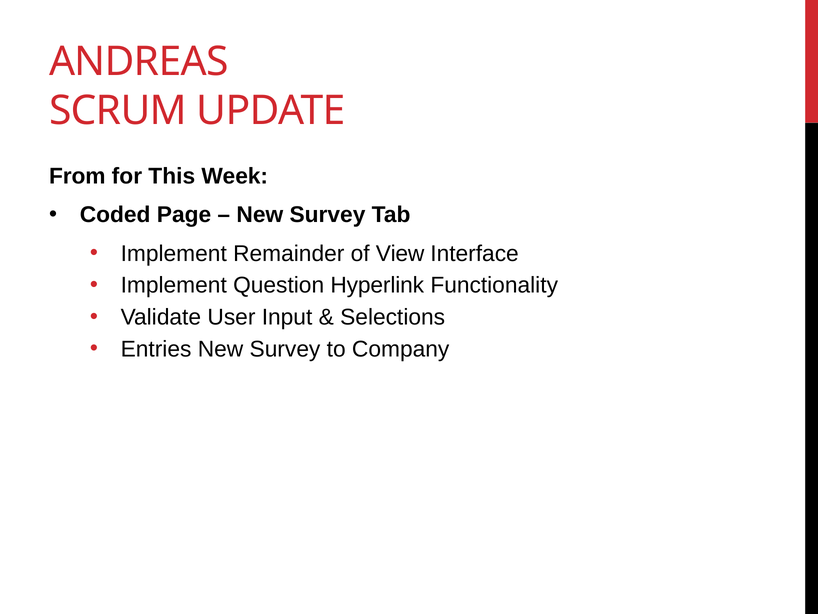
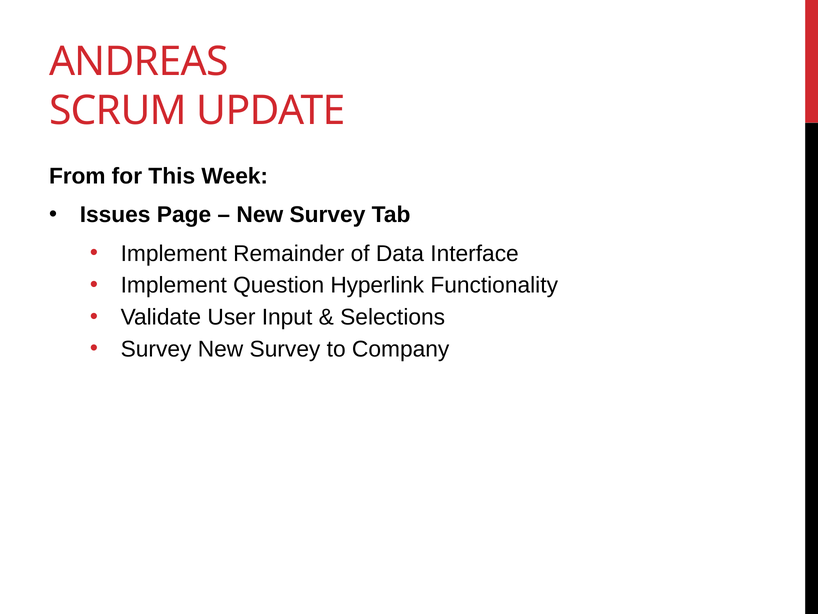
Coded: Coded -> Issues (115, 215)
View: View -> Data (400, 253)
Entries: Entries -> Survey (156, 349)
